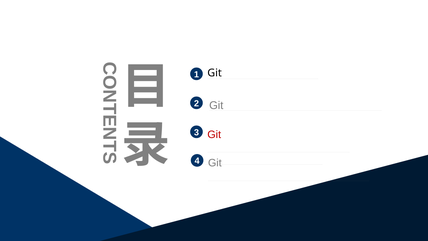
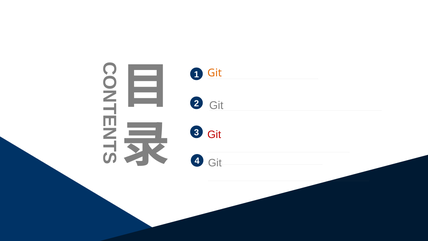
Git colour: black -> orange (215, 73)
